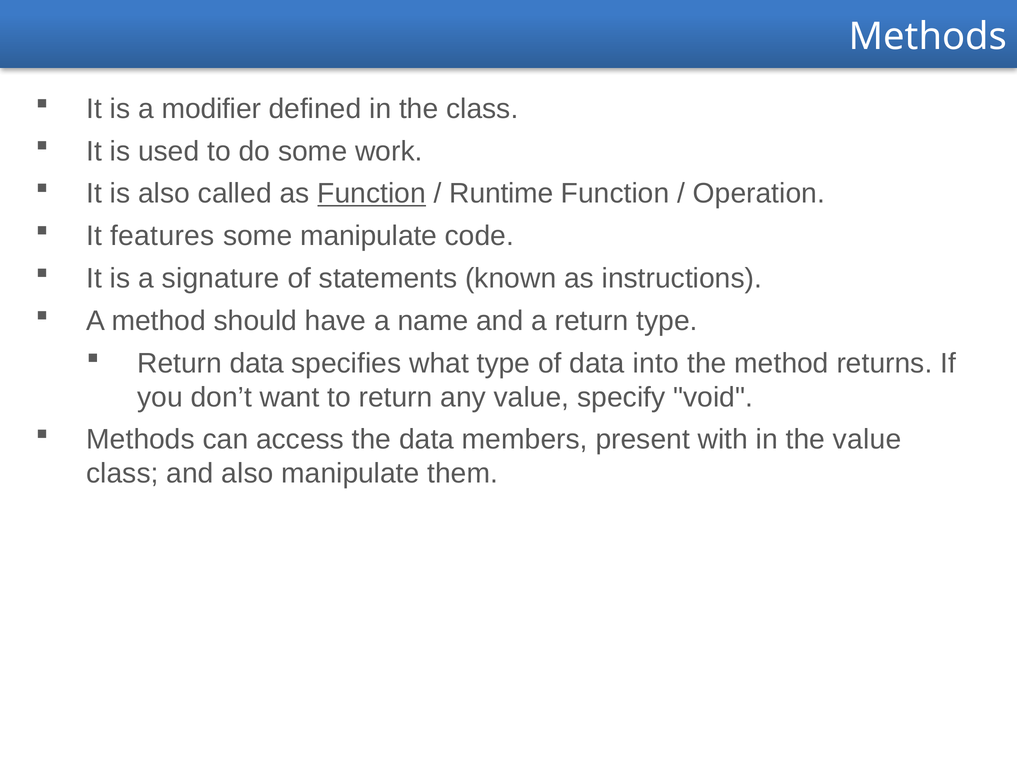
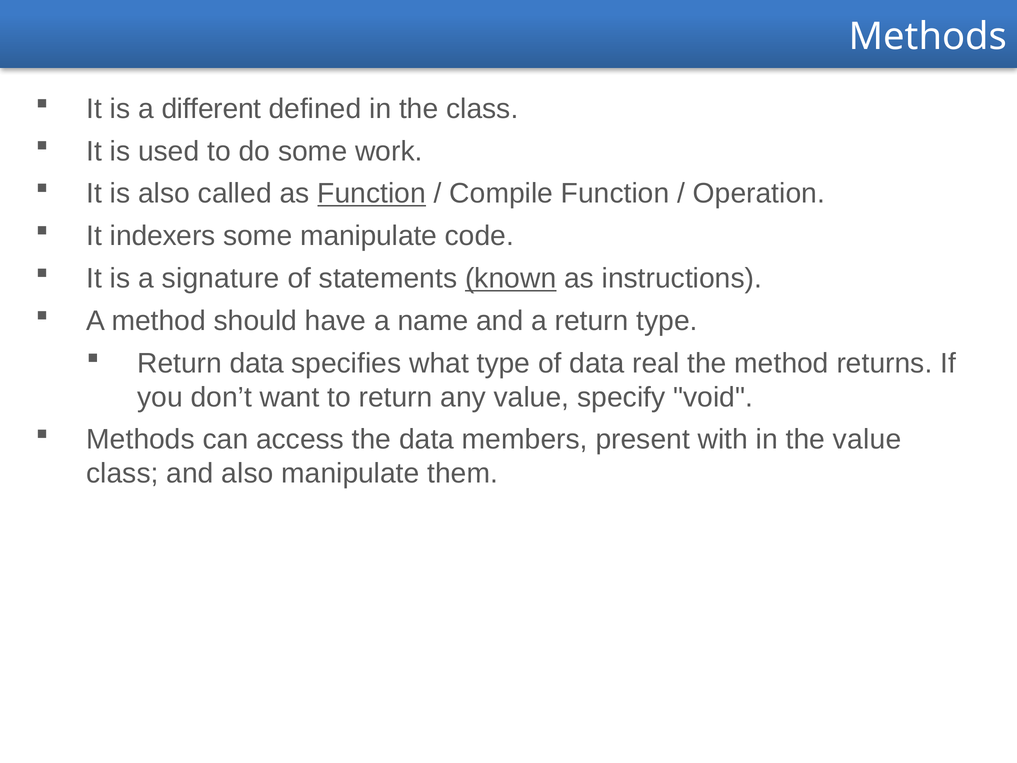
modifier: modifier -> different (211, 109)
Runtime: Runtime -> Compile (501, 194)
features: features -> indexers (163, 236)
known underline: none -> present (511, 278)
into: into -> real (656, 363)
